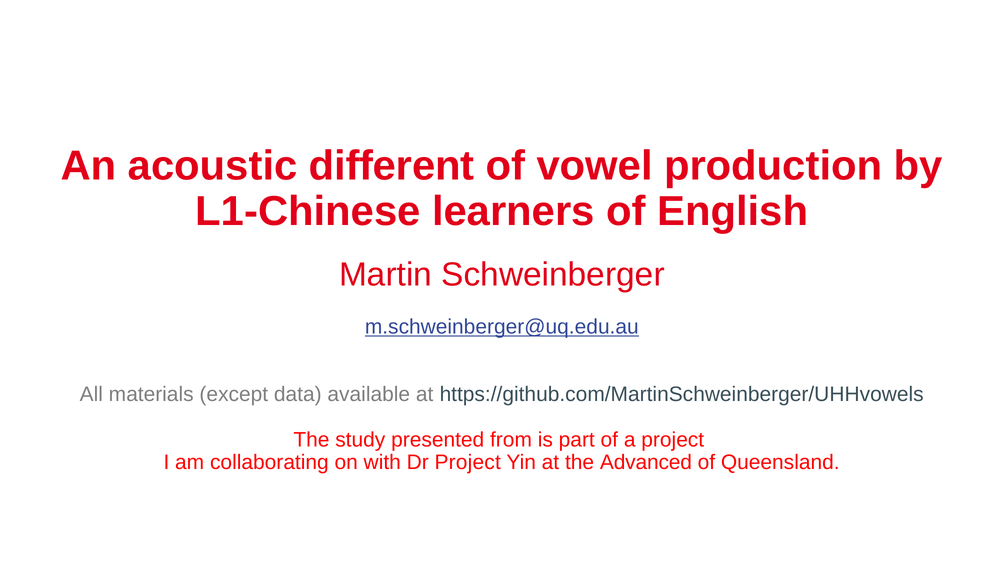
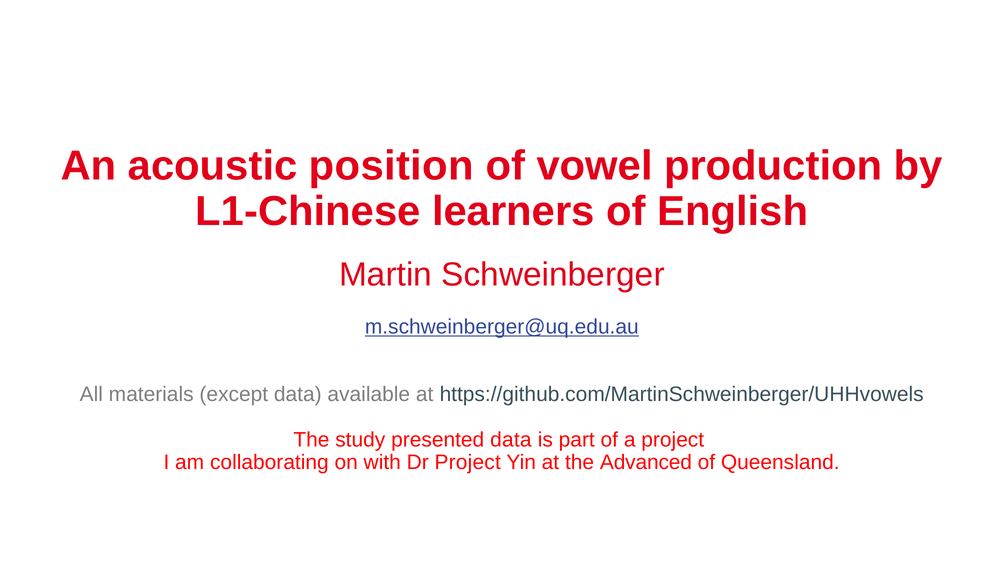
different: different -> position (391, 166)
presented from: from -> data (511, 440)
